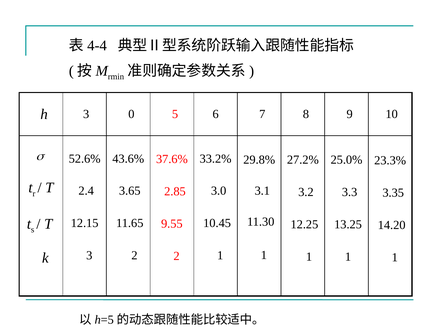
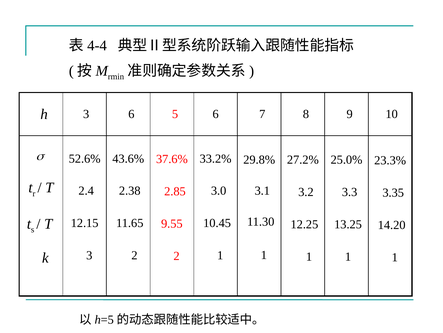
3 0: 0 -> 6 (131, 114)
3.65: 3.65 -> 2.38 (130, 190)
